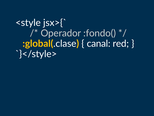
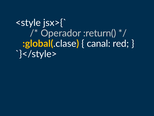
:fondo(: :fondo( -> :return( (100, 33)
